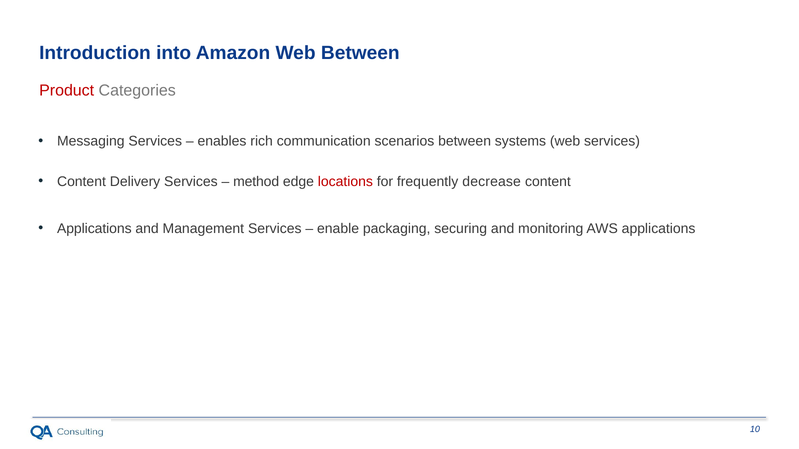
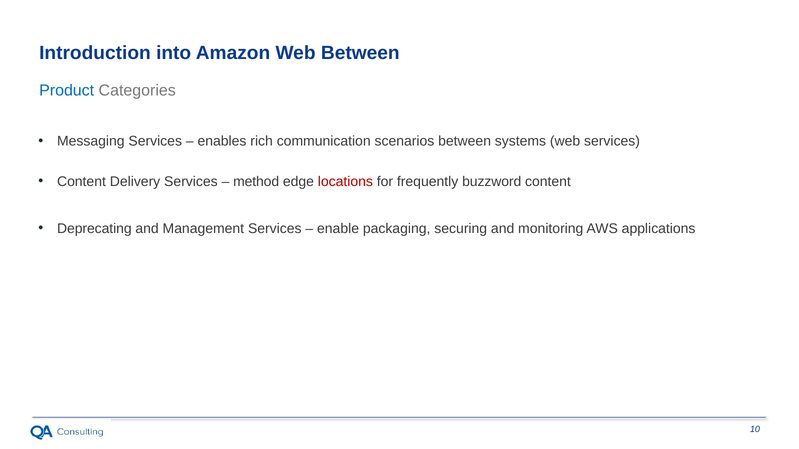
Product colour: red -> blue (67, 91)
decrease: decrease -> buzzword (492, 182)
Applications: Applications -> Deprecating (94, 229)
